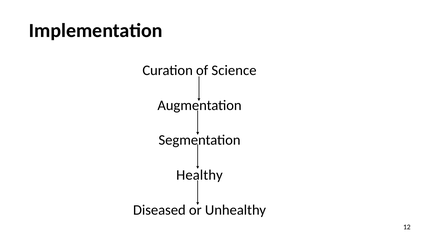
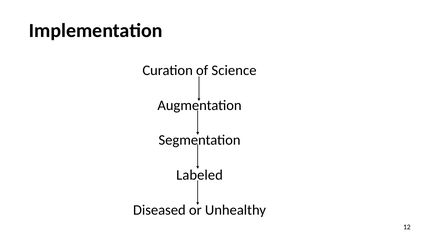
Healthy: Healthy -> Labeled (200, 175)
